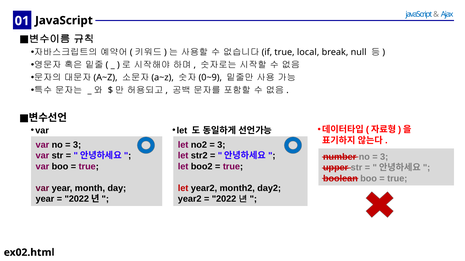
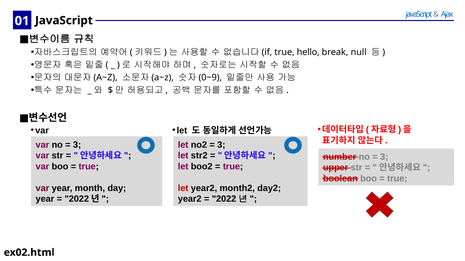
local: local -> hello (308, 52)
